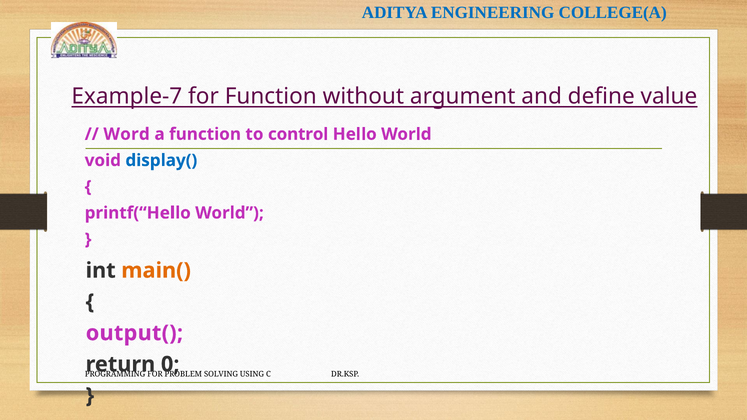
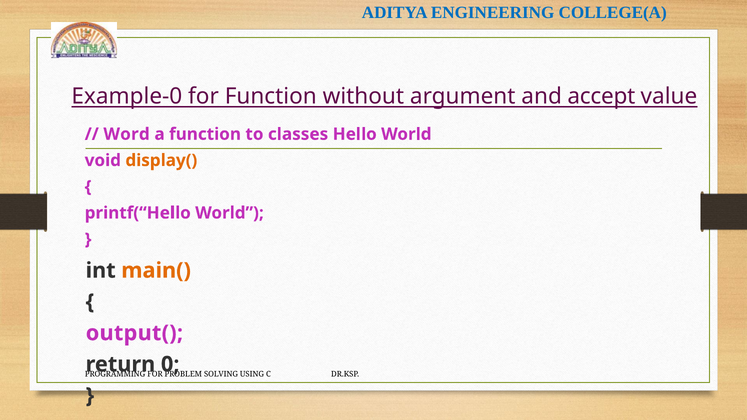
Example-7: Example-7 -> Example-0 (127, 97)
define: define -> accept (601, 97)
control: control -> classes (298, 134)
display( colour: blue -> orange (161, 160)
